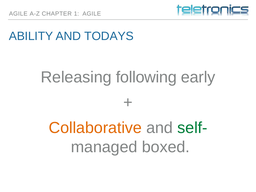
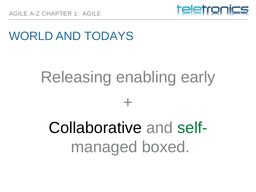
ABILITY: ABILITY -> WORLD (31, 36)
following: following -> enabling (146, 77)
Collaborative colour: orange -> black (95, 128)
